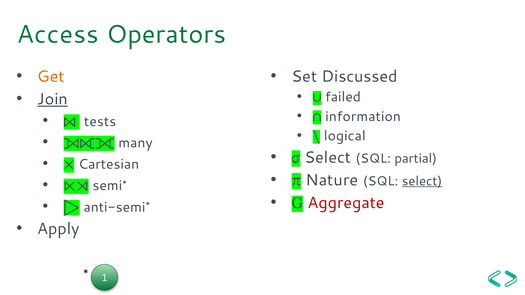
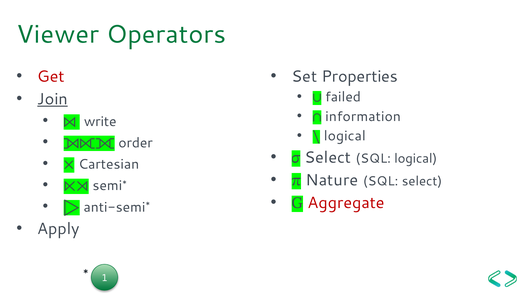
Access: Access -> Viewer (58, 35)
Get colour: orange -> red (51, 76)
Discussed: Discussed -> Properties (360, 76)
tests: tests -> write (100, 122)
many: many -> order (136, 143)
SQL partial: partial -> logical (416, 159)
select underline: present -> none (422, 181)
